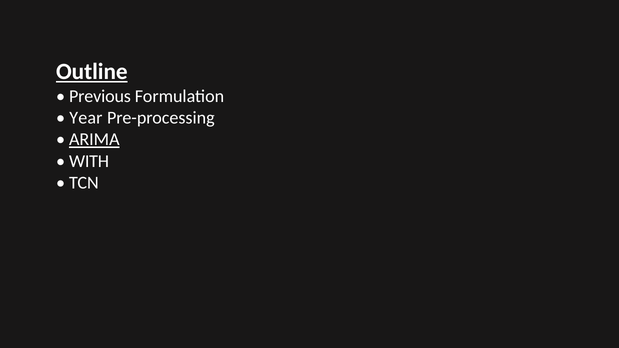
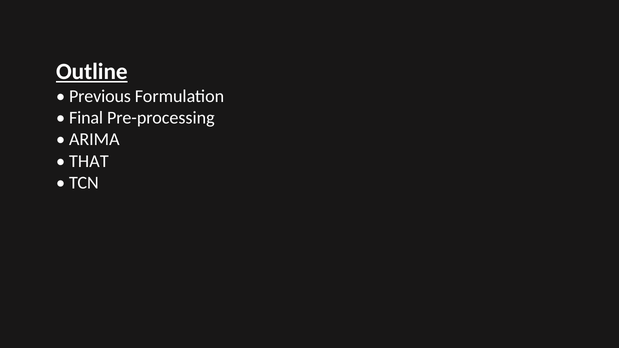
Year: Year -> Final (86, 118)
ARIMA underline: present -> none (94, 140)
WITH: WITH -> THAT (89, 161)
